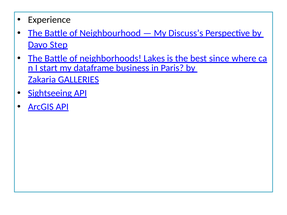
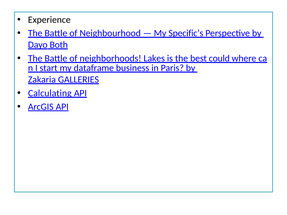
Discuss’s: Discuss’s -> Specific’s (186, 33)
Step: Step -> Both (59, 45)
since: since -> could (219, 58)
Sightseeing: Sightseeing -> Calculating (50, 93)
